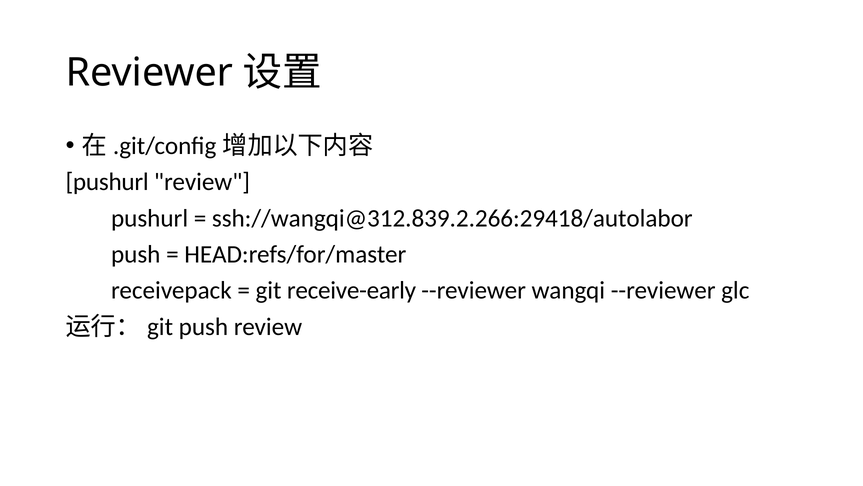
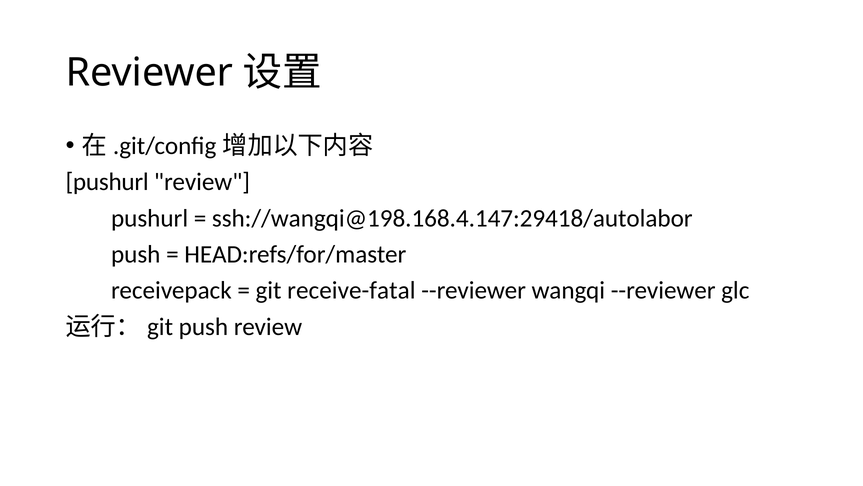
ssh://wangqi@312.839.2.266:29418/autolabor: ssh://wangqi@312.839.2.266:29418/autolabor -> ssh://wangqi@198.168.4.147:29418/autolabor (452, 218)
receive-early: receive-early -> receive-fatal (351, 290)
